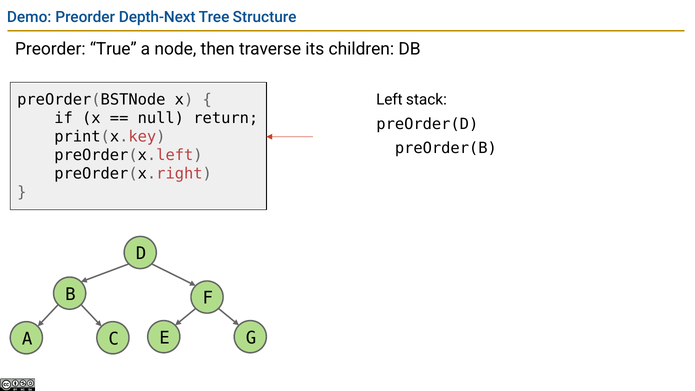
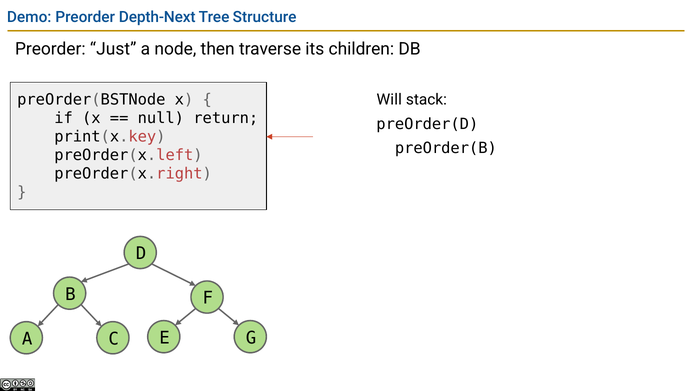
True: True -> Just (113, 49)
Left: Left -> Will (389, 100)
